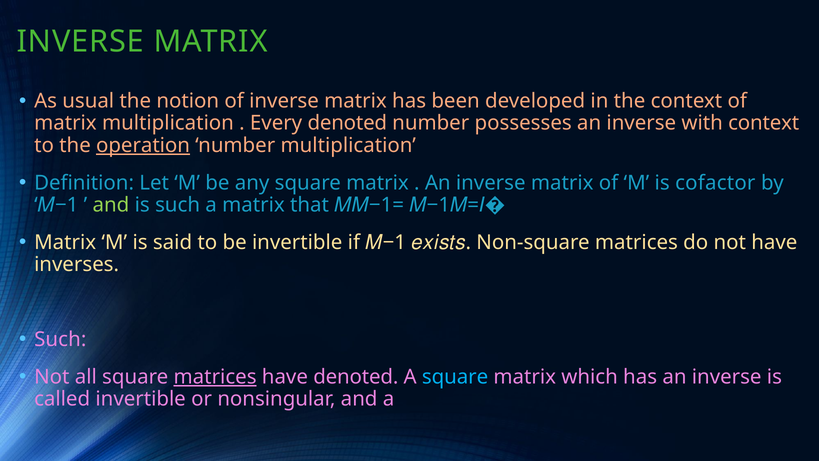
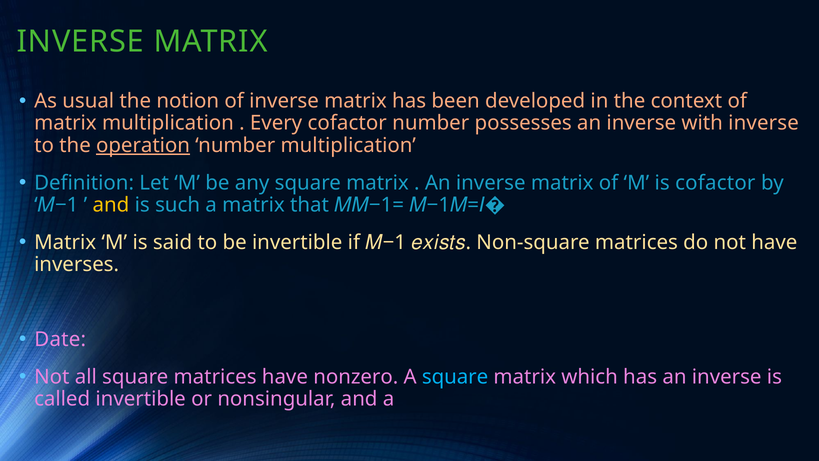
Every denoted: denoted -> cofactor (347, 123)
with context: context -> inverse (764, 123)
and colour: light green -> yellow (111, 205)
Such: Such -> Date (60, 339)
matrices underline: present -> none (215, 377)
have denoted: denoted -> nonzero (356, 377)
